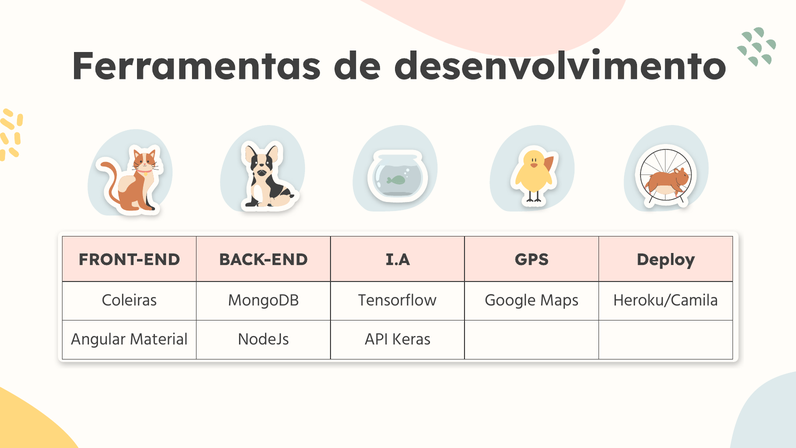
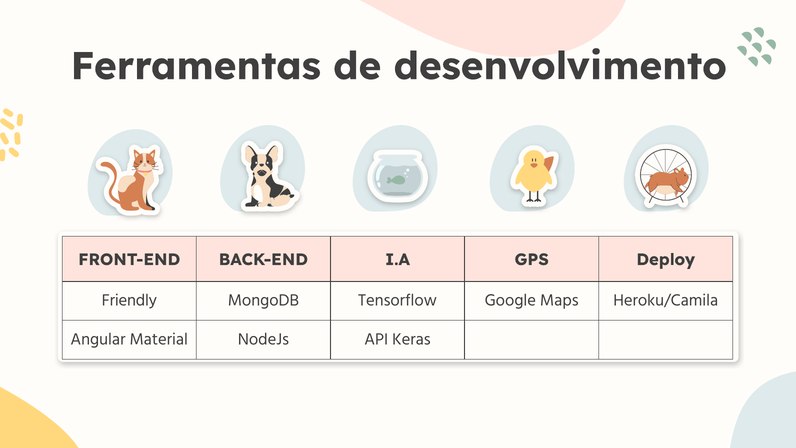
Coleiras: Coleiras -> Friendly (129, 300)
